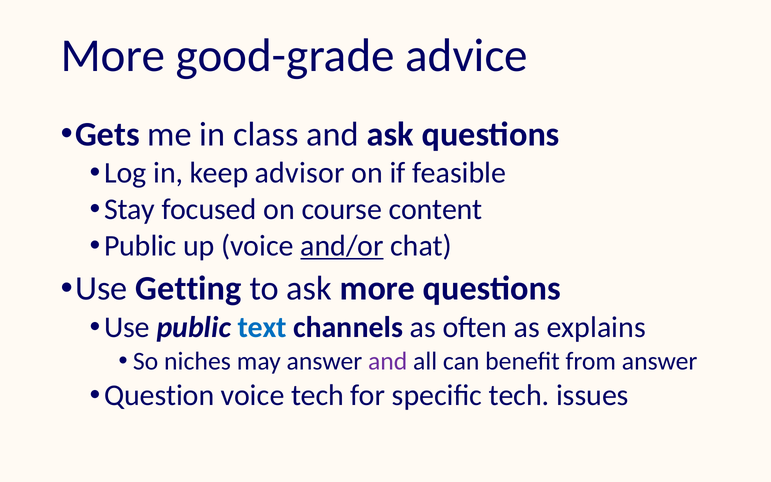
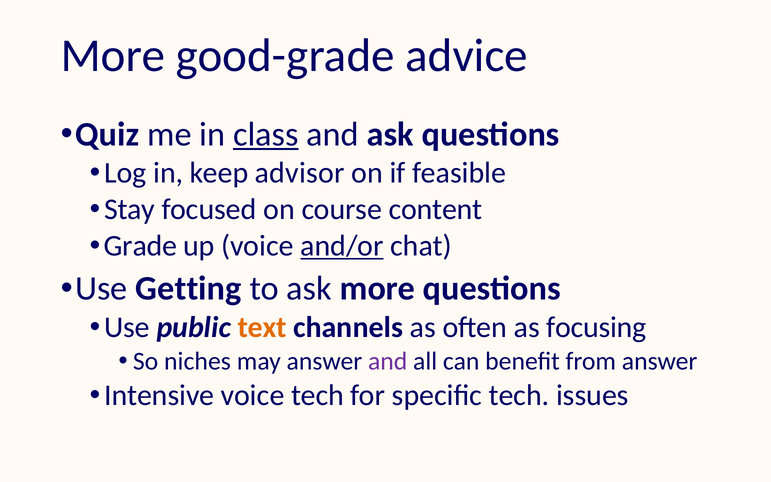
Gets: Gets -> Quiz (107, 134)
class underline: none -> present (266, 134)
Public: Public -> Grade (140, 246)
text colour: blue -> orange (262, 327)
explains: explains -> focusing (596, 327)
Question: Question -> Intensive (159, 395)
